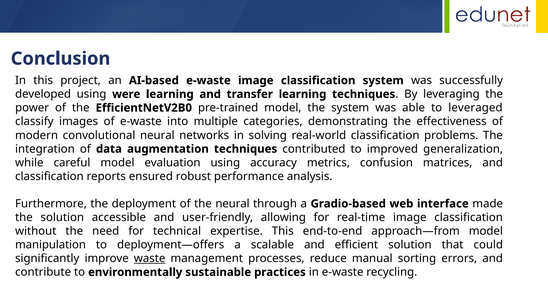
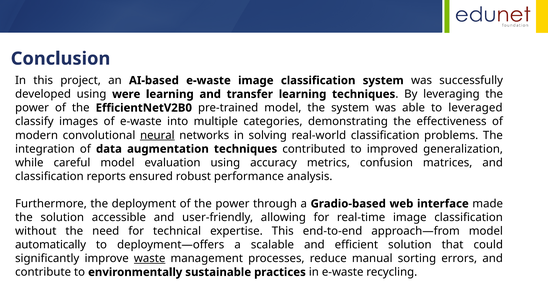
neural underline: none -> present (157, 135)
of the neural: neural -> power (232, 204)
manipulation: manipulation -> automatically (51, 245)
